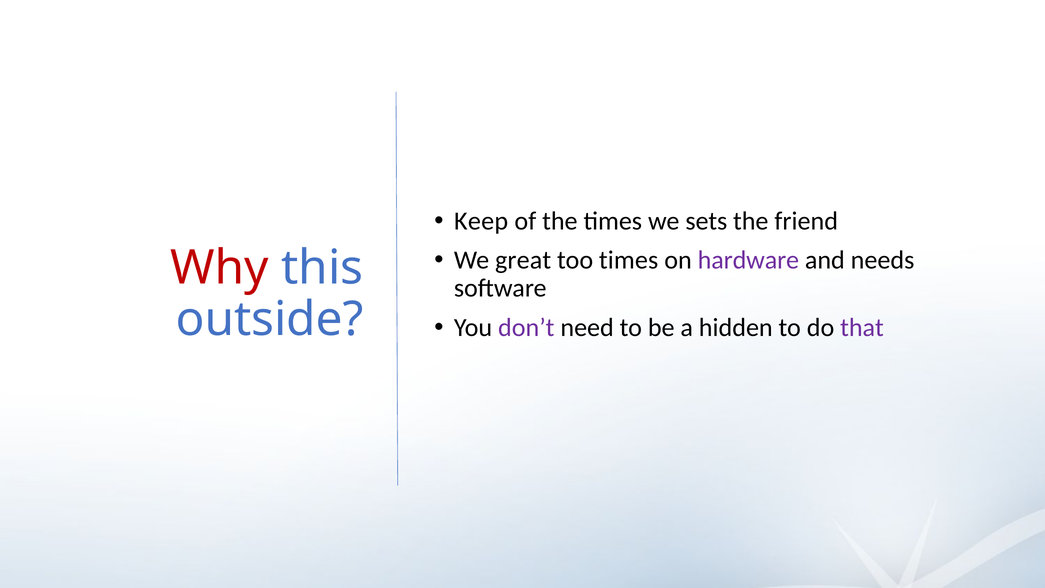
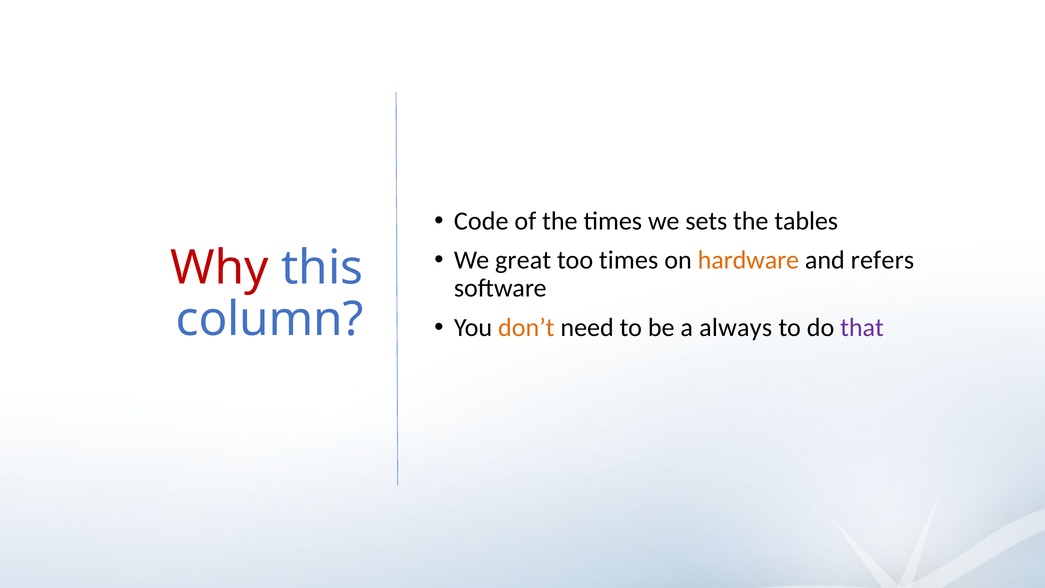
Keep: Keep -> Code (481, 221)
friend: friend -> tables (806, 221)
hardware colour: purple -> orange (748, 260)
needs: needs -> refers (882, 260)
outside: outside -> column (270, 320)
don’t colour: purple -> orange (526, 327)
hidden: hidden -> always (736, 327)
